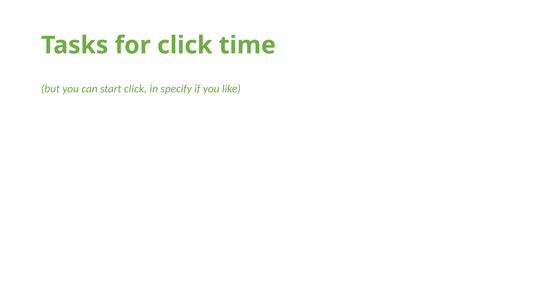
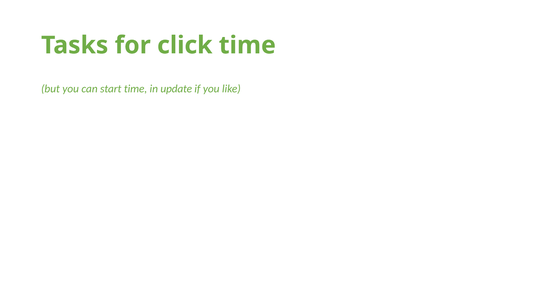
start click: click -> time (136, 89)
specify: specify -> update (176, 89)
